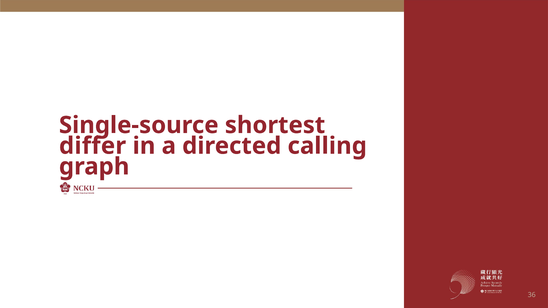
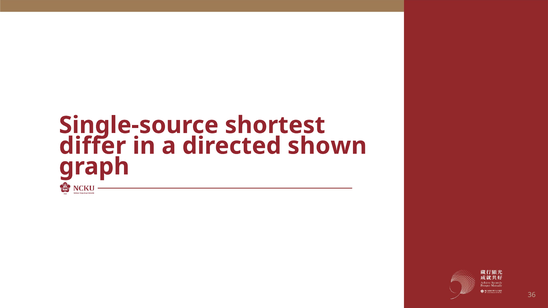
calling: calling -> shown (327, 146)
